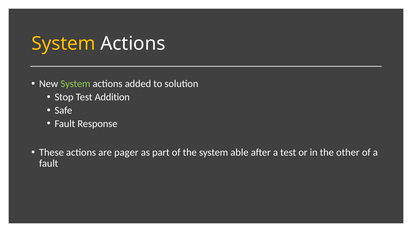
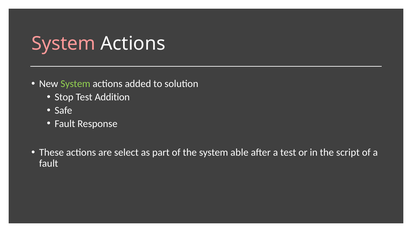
System colour: yellow -> pink (63, 44)
pager: pager -> select (126, 152)
other: other -> script (348, 152)
